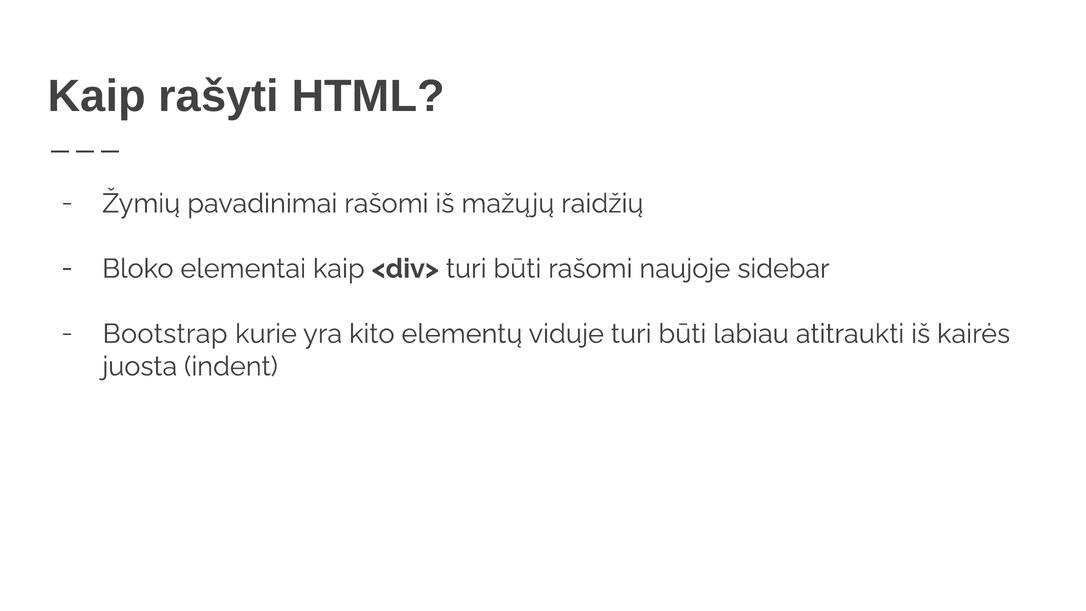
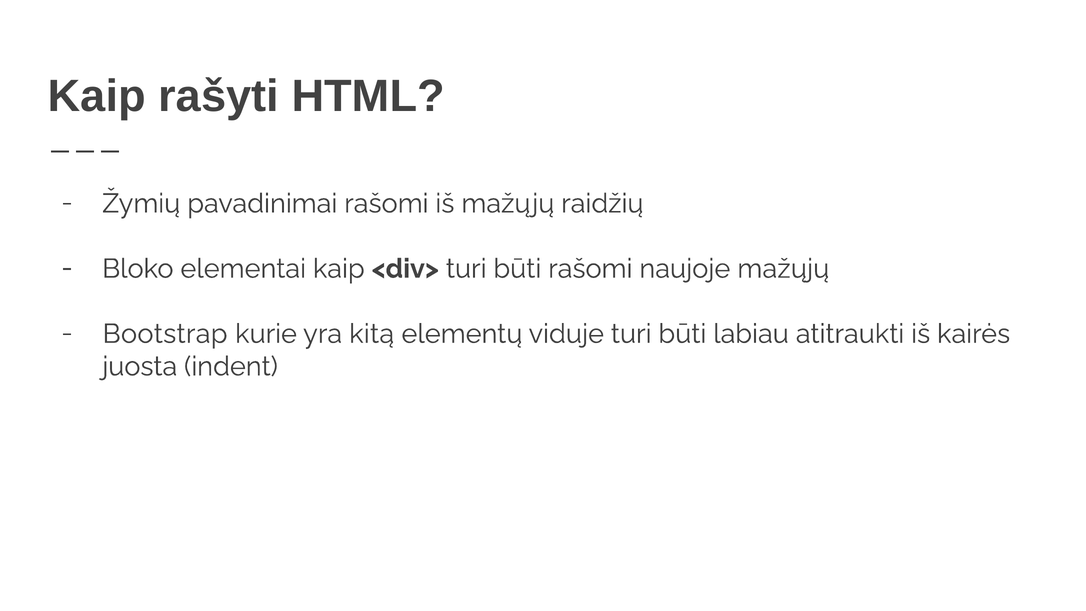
naujoje sidebar: sidebar -> mažųjų (783, 269)
kito: kito -> kitą (372, 334)
